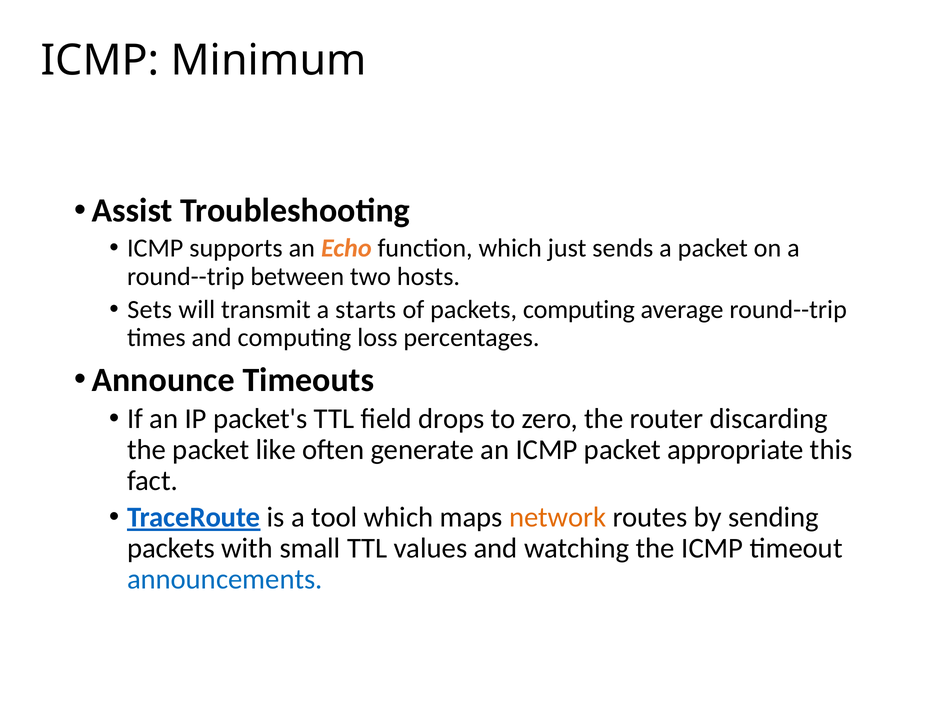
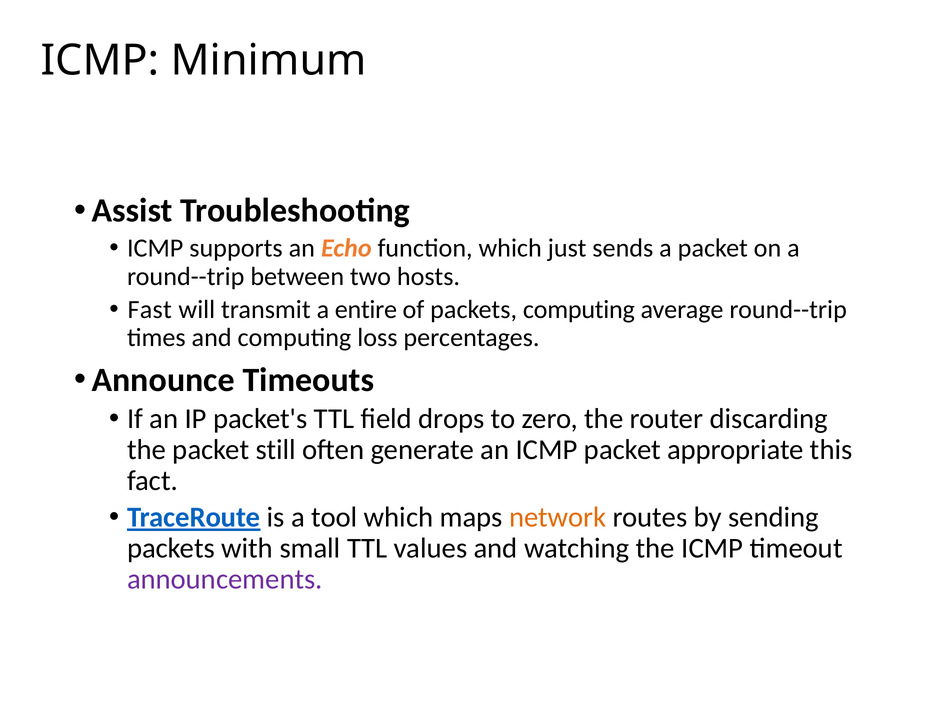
Sets: Sets -> Fast (150, 309)
starts: starts -> entire (366, 309)
like: like -> still (276, 450)
announcements colour: blue -> purple (225, 579)
